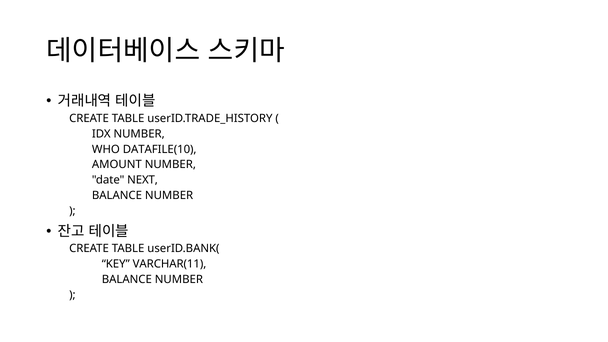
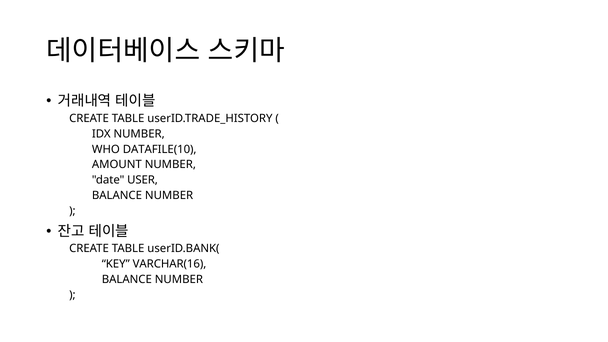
NEXT: NEXT -> USER (143, 180)
VARCHAR(11: VARCHAR(11 -> VARCHAR(16 (170, 264)
